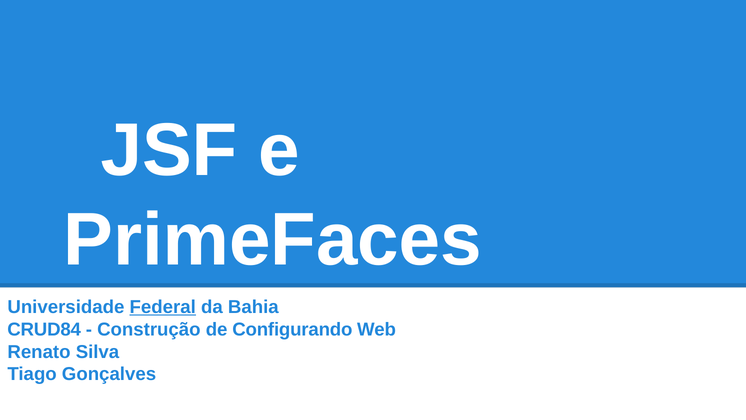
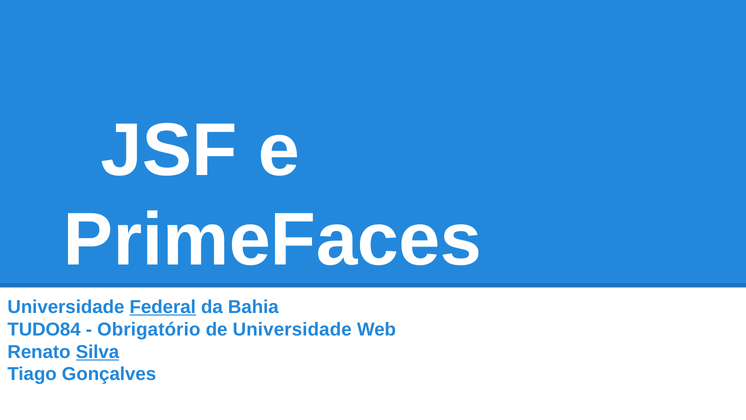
CRUD84: CRUD84 -> TUDO84 (44, 329)
Construção: Construção -> Obrigatório (149, 329)
de Configurando: Configurando -> Universidade (292, 329)
Silva underline: none -> present (97, 352)
